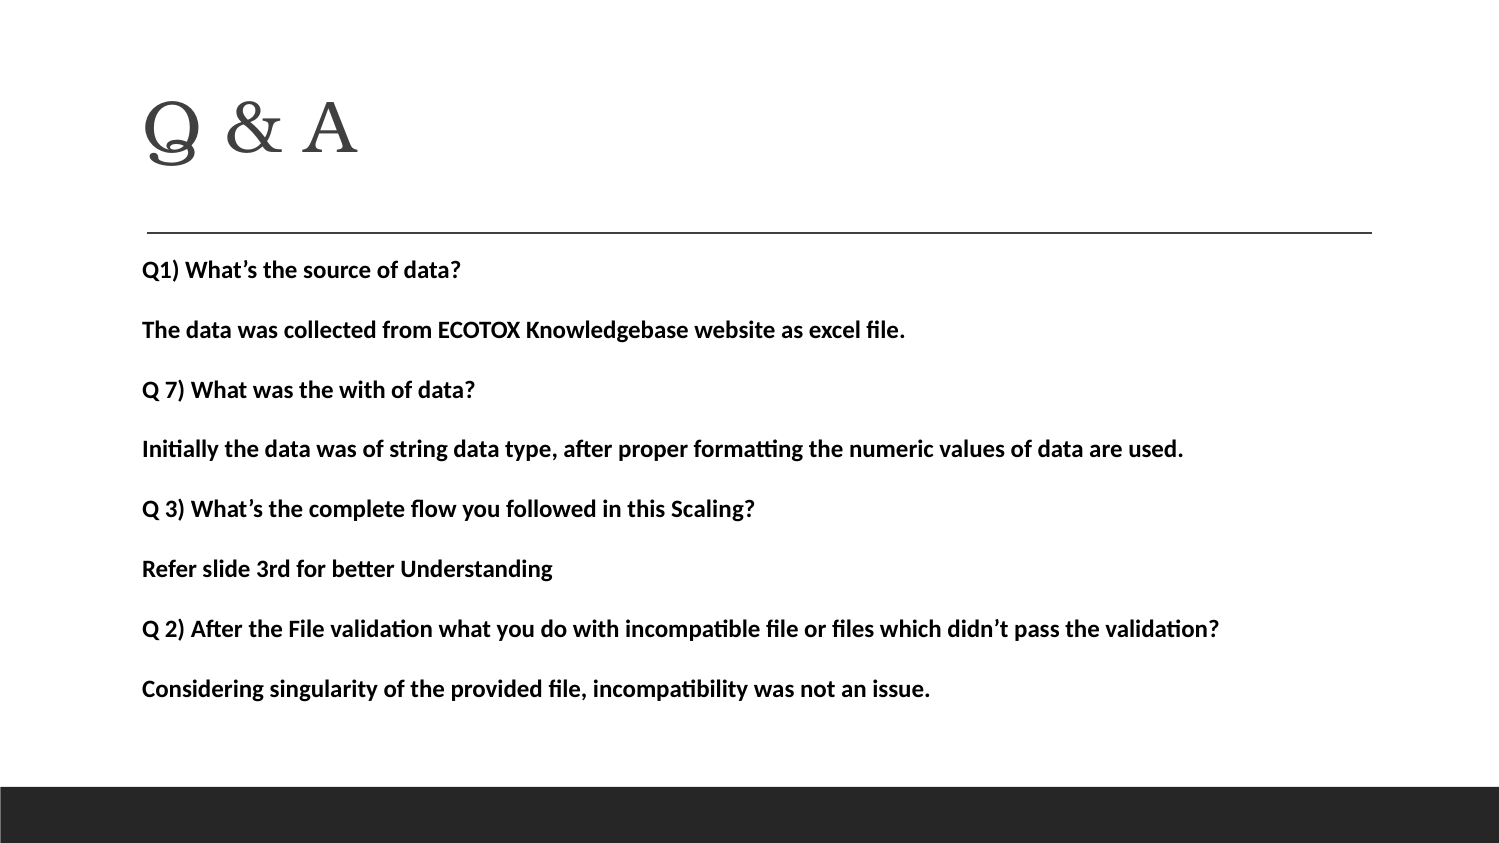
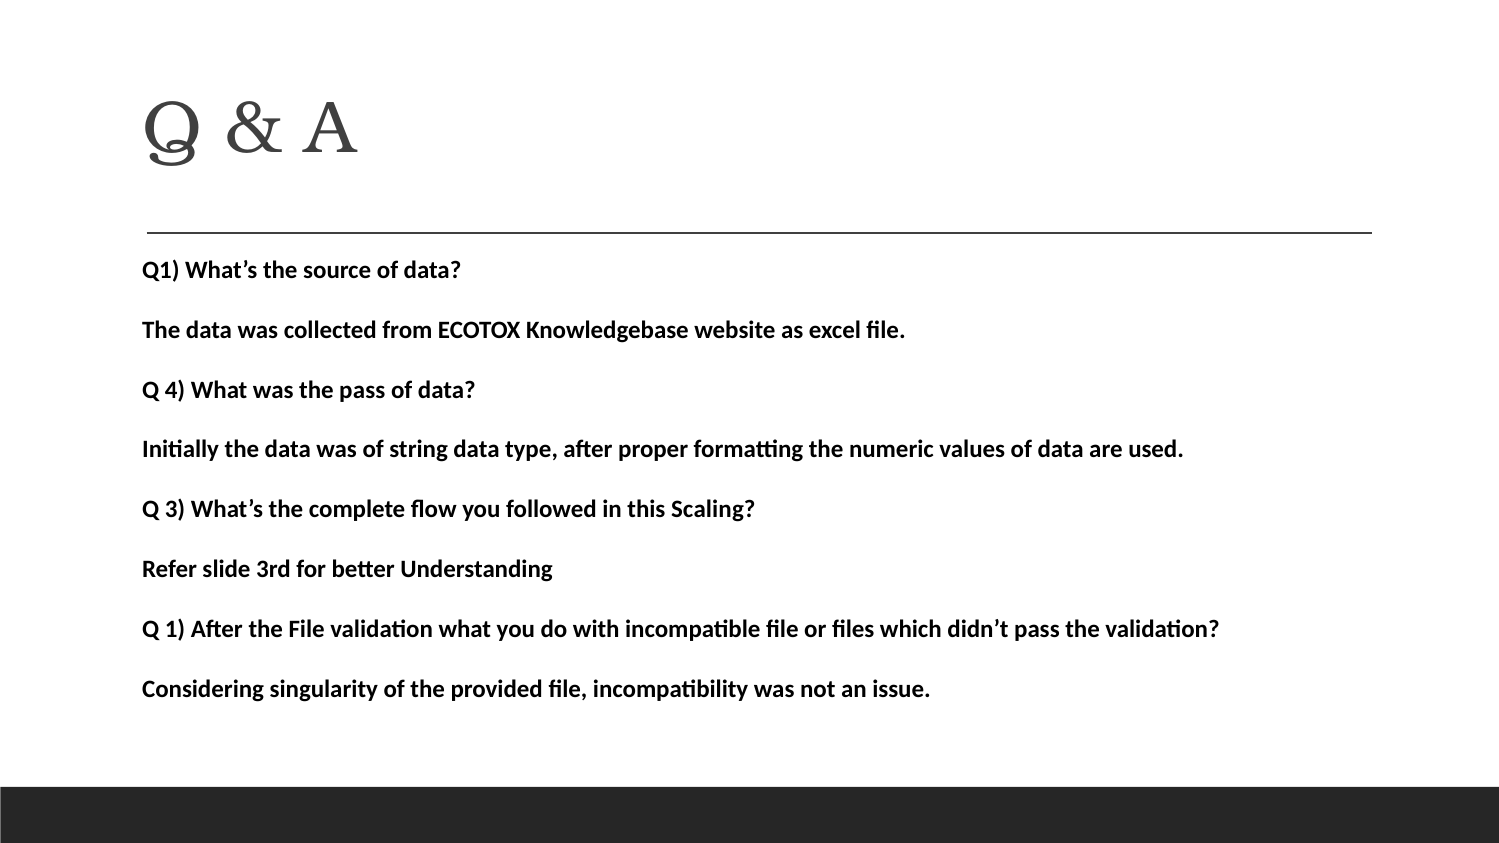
7: 7 -> 4 (175, 390)
the with: with -> pass (362, 390)
2: 2 -> 1 (175, 630)
